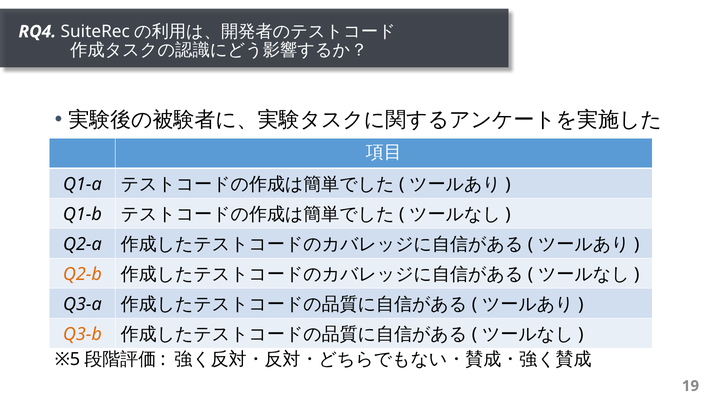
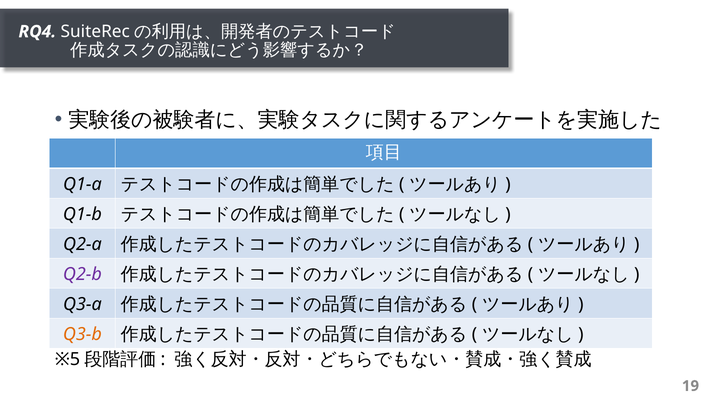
Q2-b colour: orange -> purple (82, 274)
